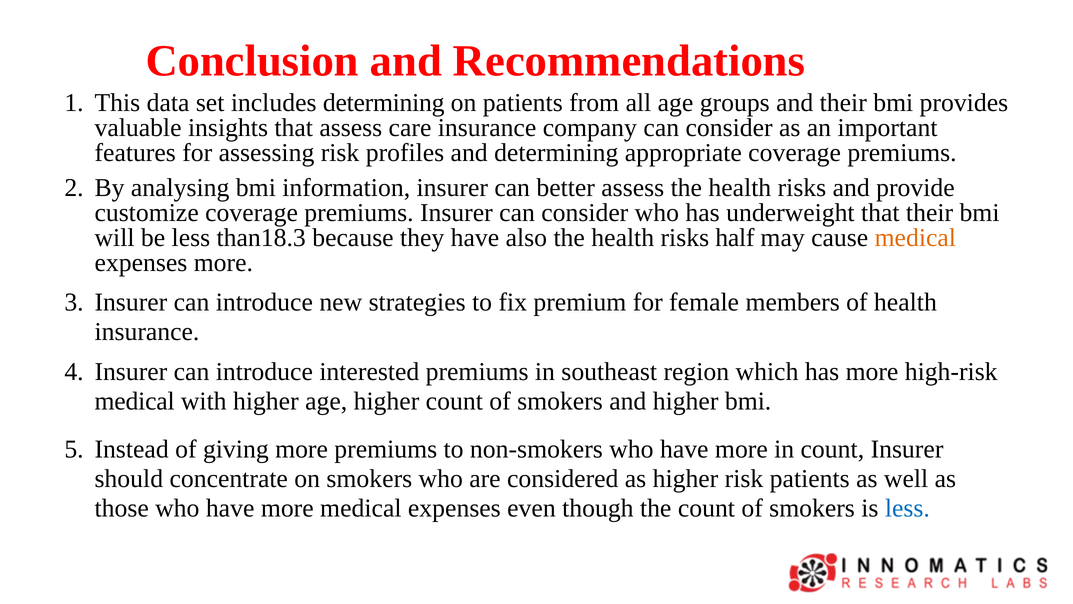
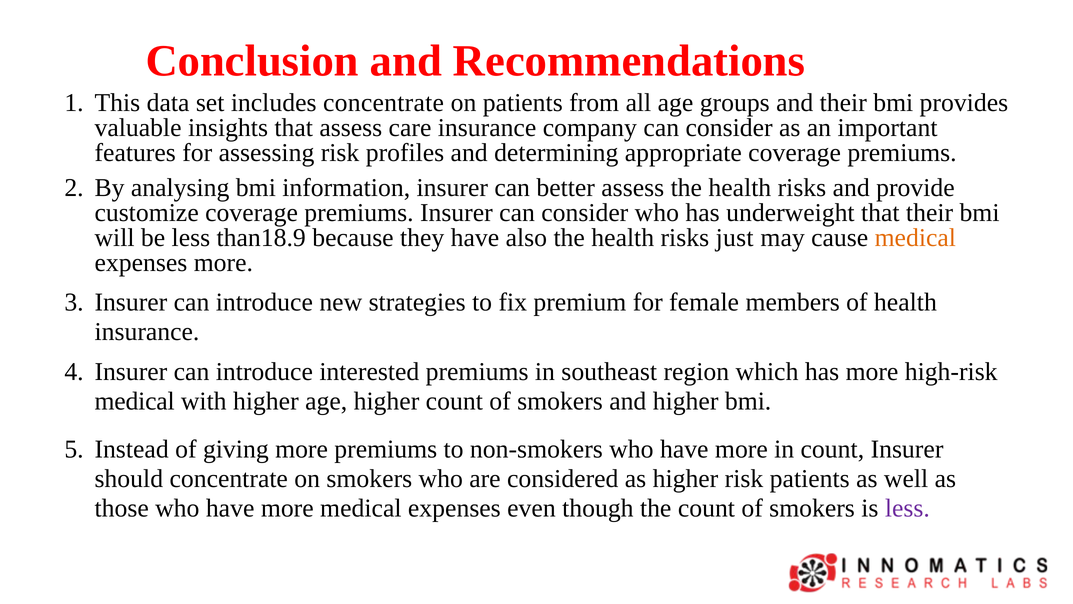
includes determining: determining -> concentrate (383, 103)
than18.3: than18.3 -> than18.9 (261, 238)
half: half -> just (735, 238)
less colour: blue -> purple (907, 508)
